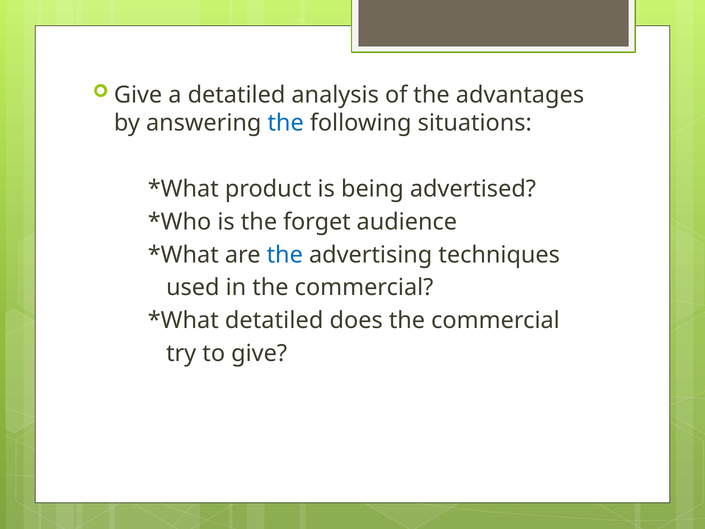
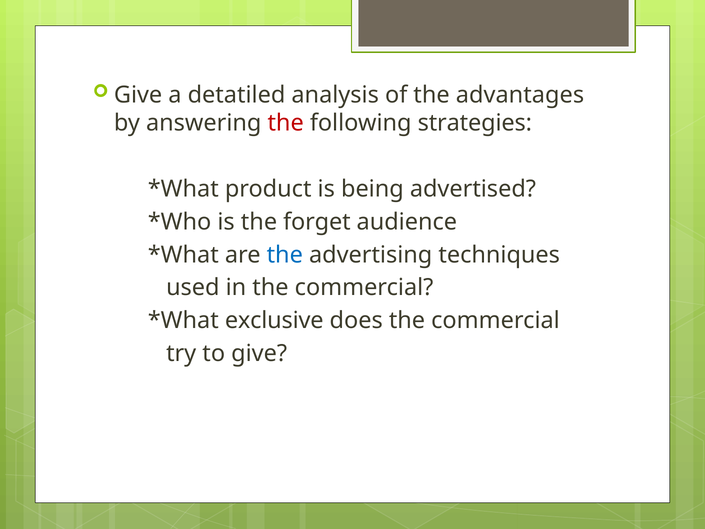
the colour: blue -> red (286, 123)
situations: situations -> strategies (475, 123)
detatiled: detatiled -> exclusive (274, 320)
